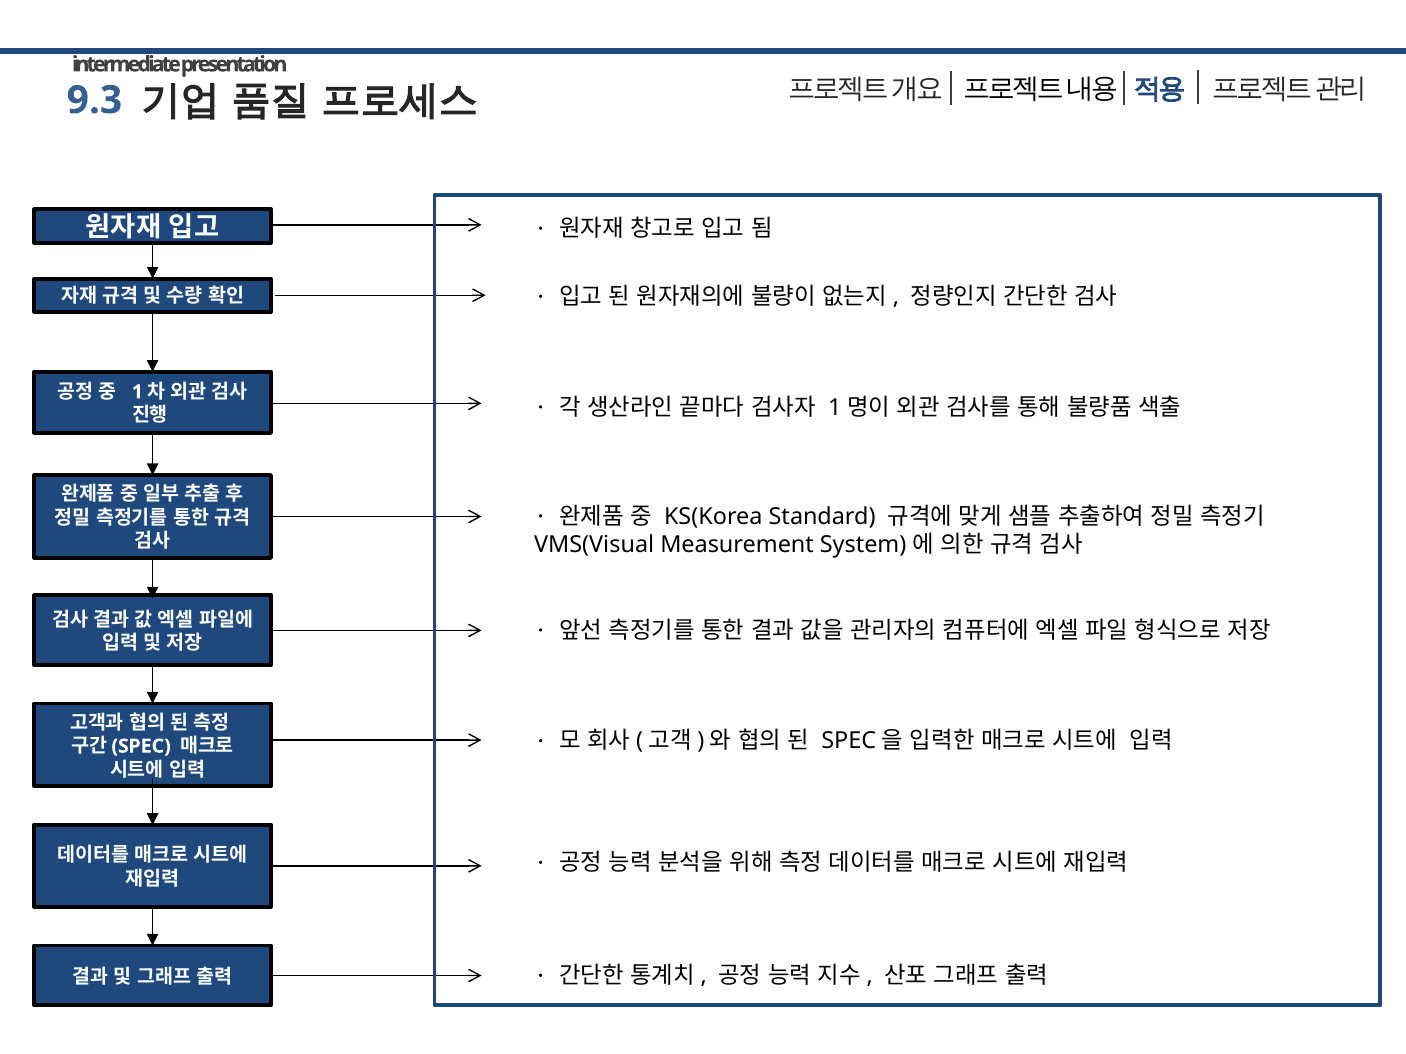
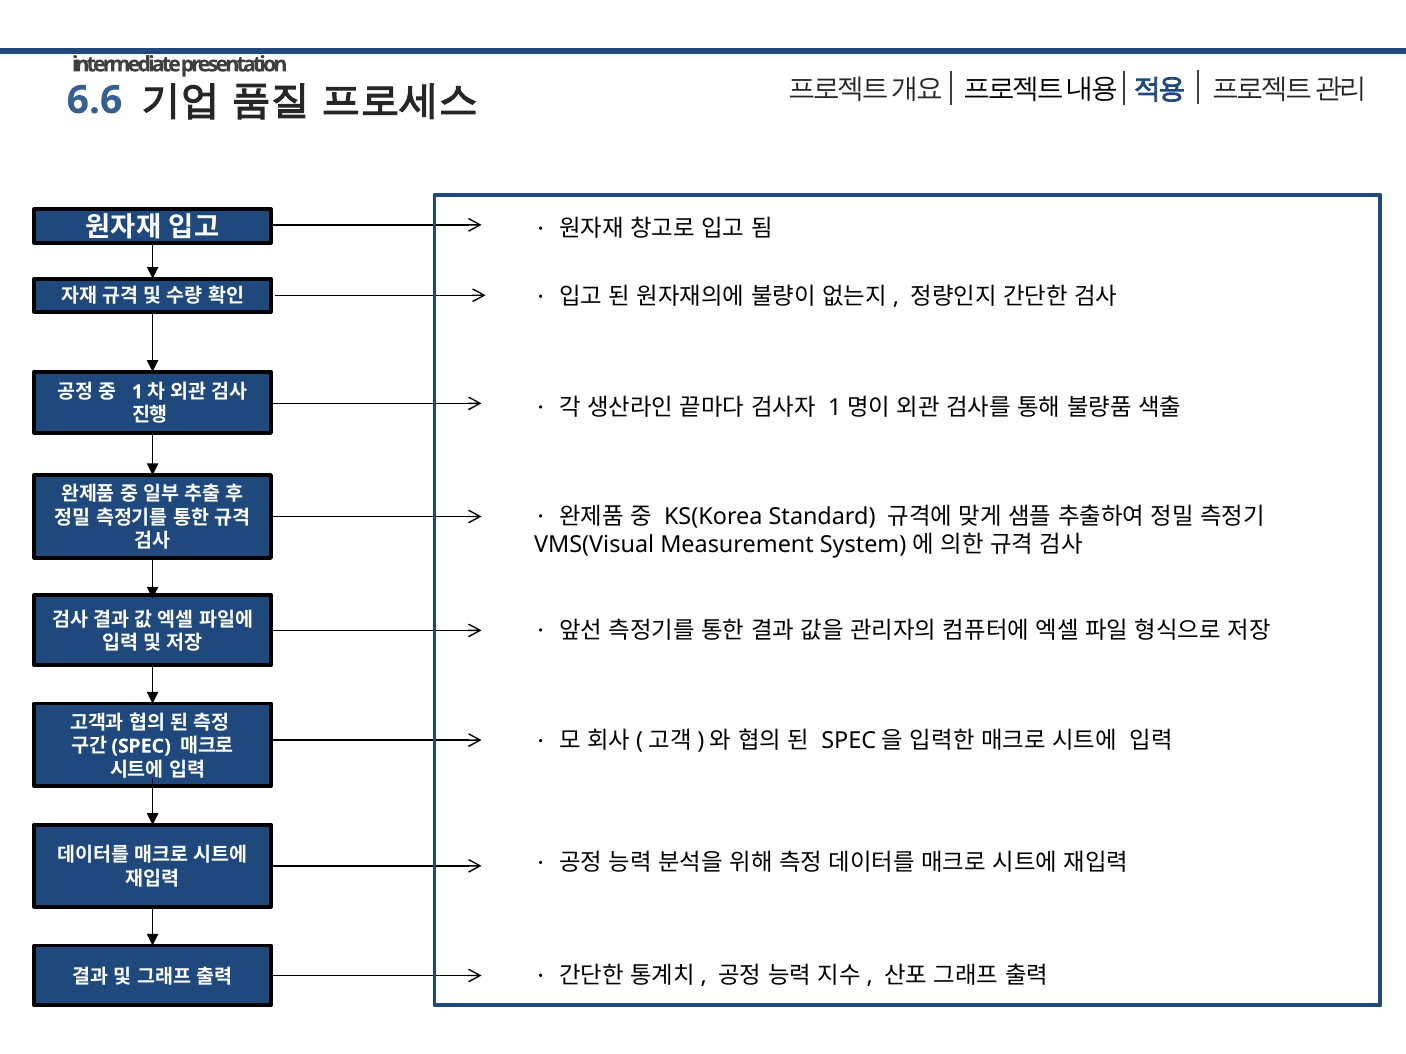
9.3: 9.3 -> 6.6 (94, 100)
